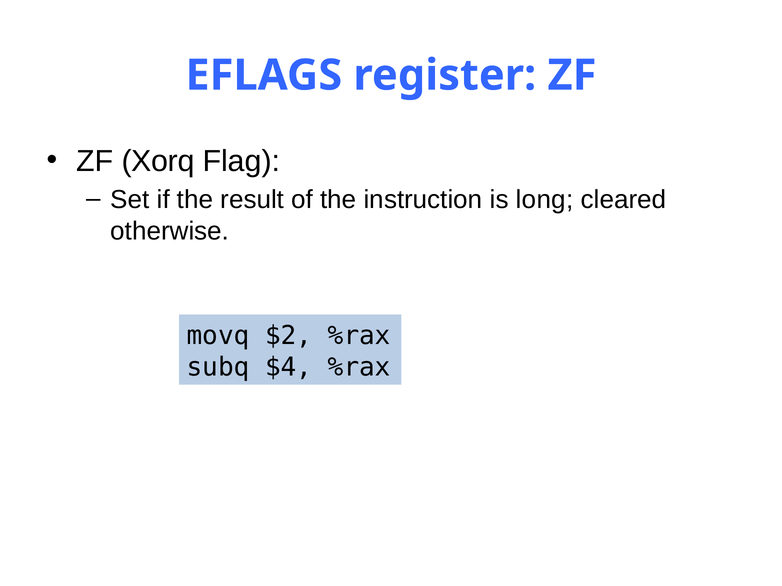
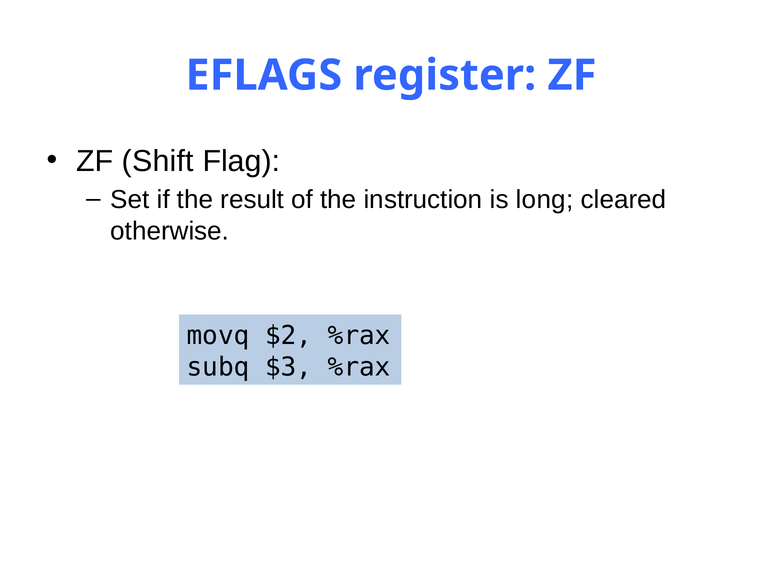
Xorq: Xorq -> Shift (158, 161)
$4: $4 -> $3 (289, 367)
